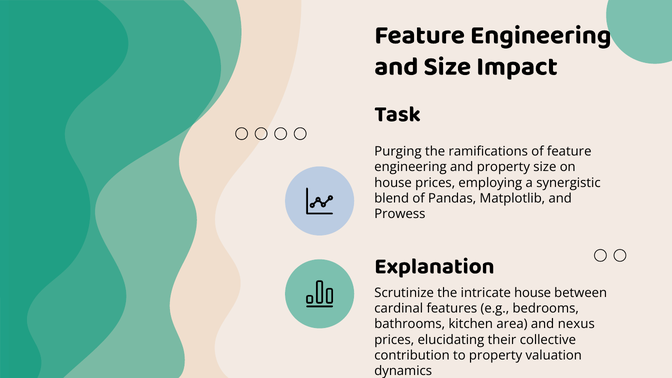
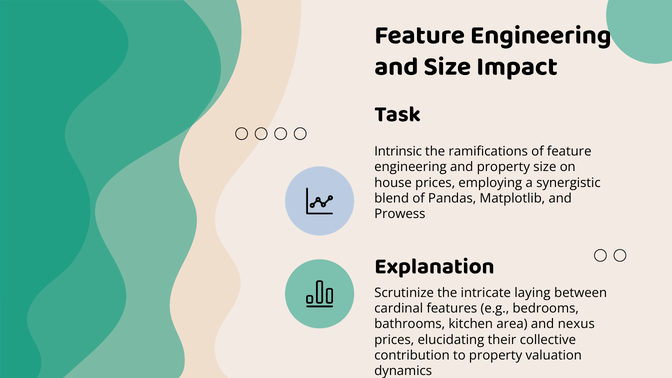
Purging: Purging -> Intrinsic (398, 151)
intricate house: house -> laying (532, 293)
